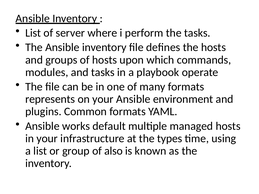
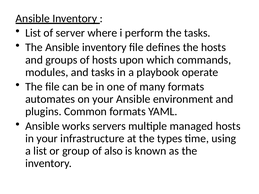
represents: represents -> automates (50, 99)
default: default -> servers (109, 126)
